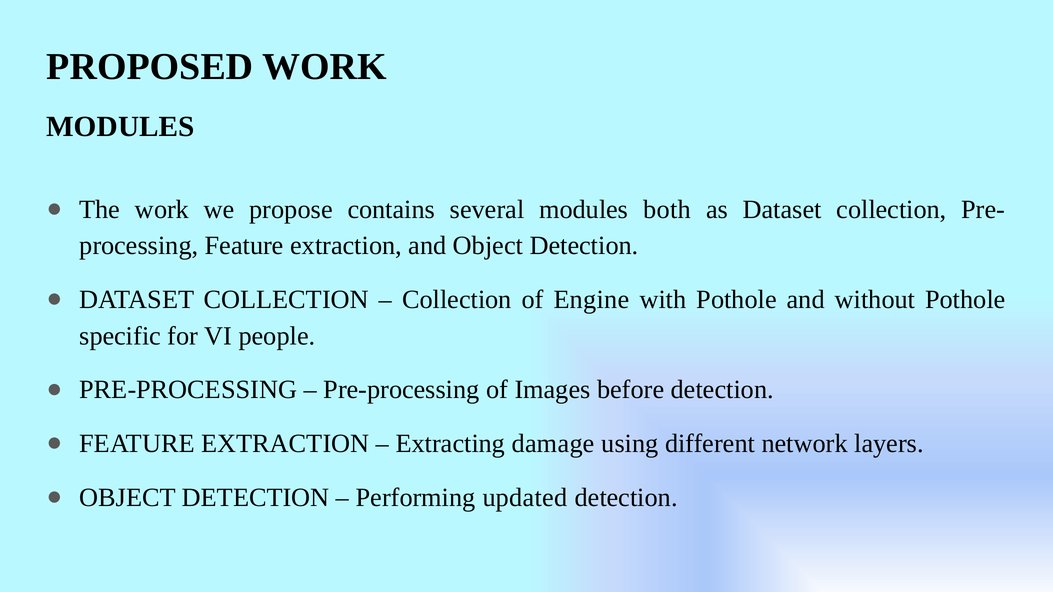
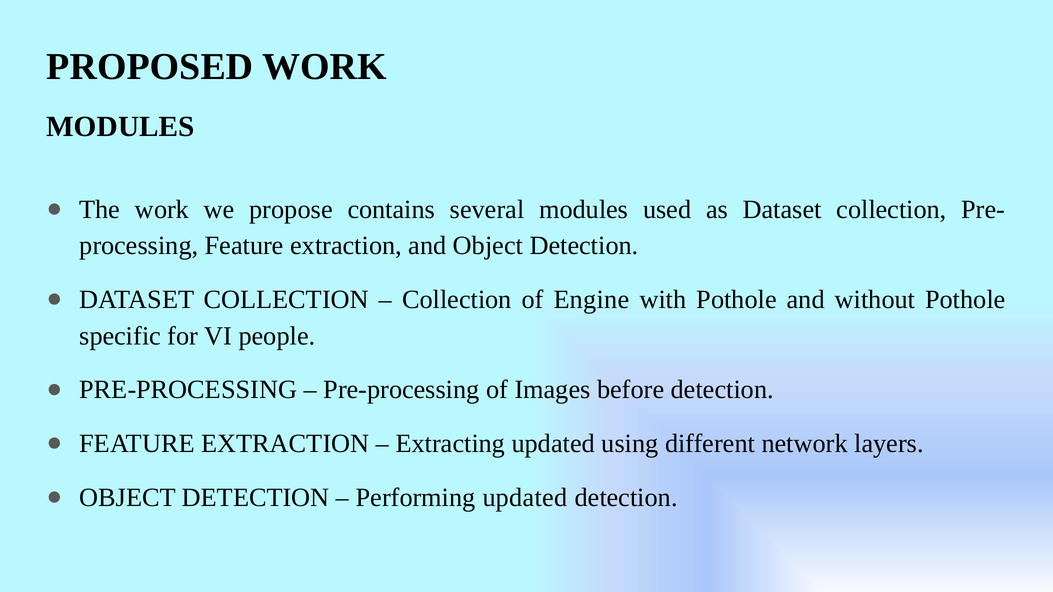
both: both -> used (667, 210)
Extracting damage: damage -> updated (553, 444)
